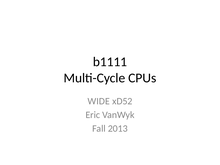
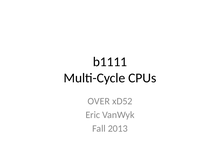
WIDE: WIDE -> OVER (99, 101)
